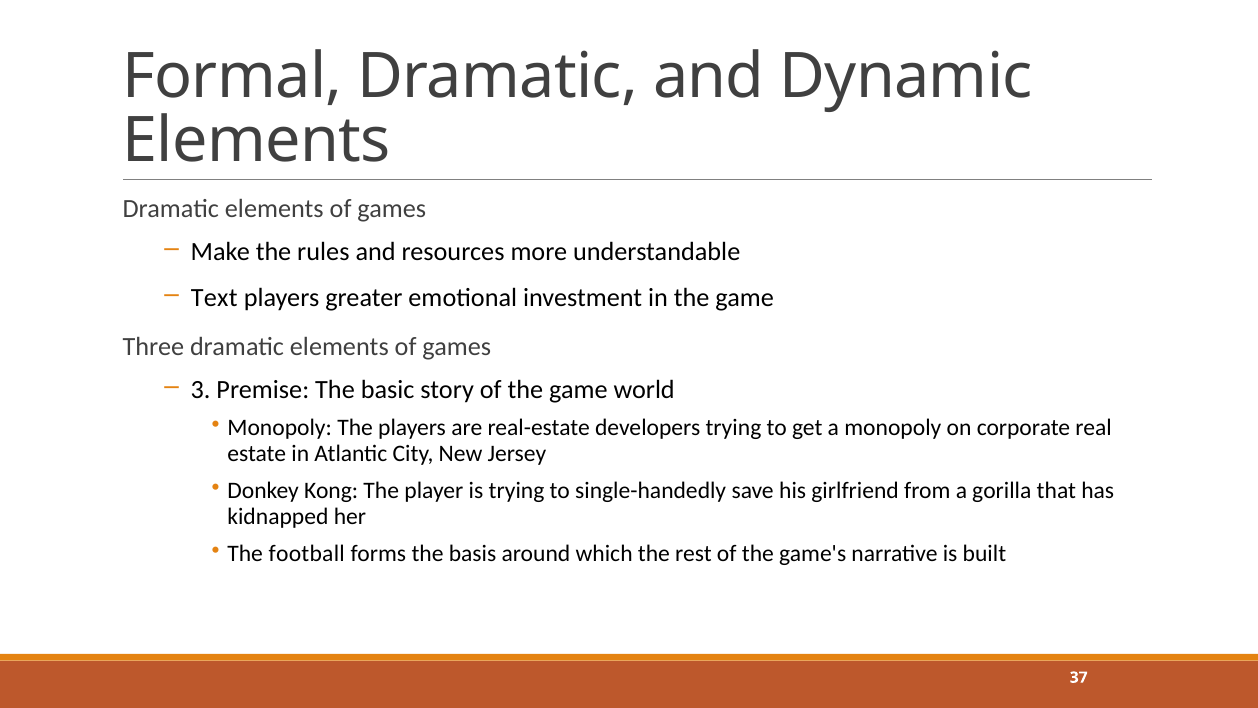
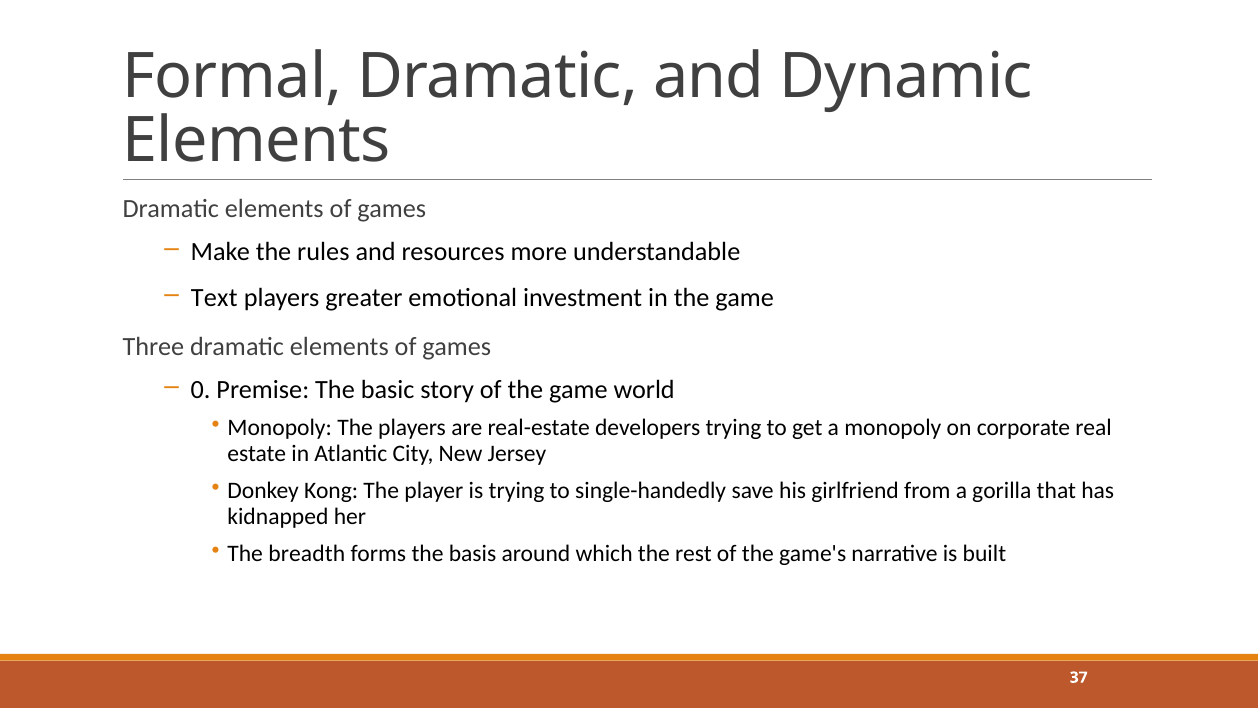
3: 3 -> 0 (201, 389)
football: football -> breadth (307, 553)
